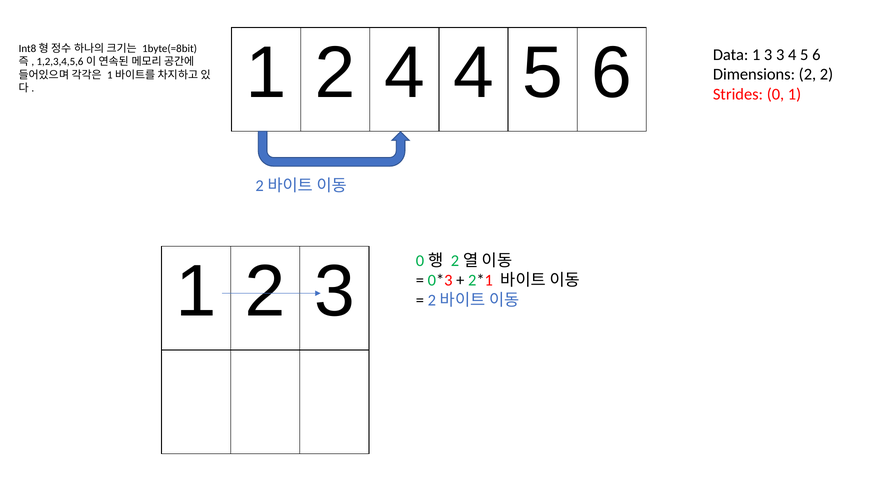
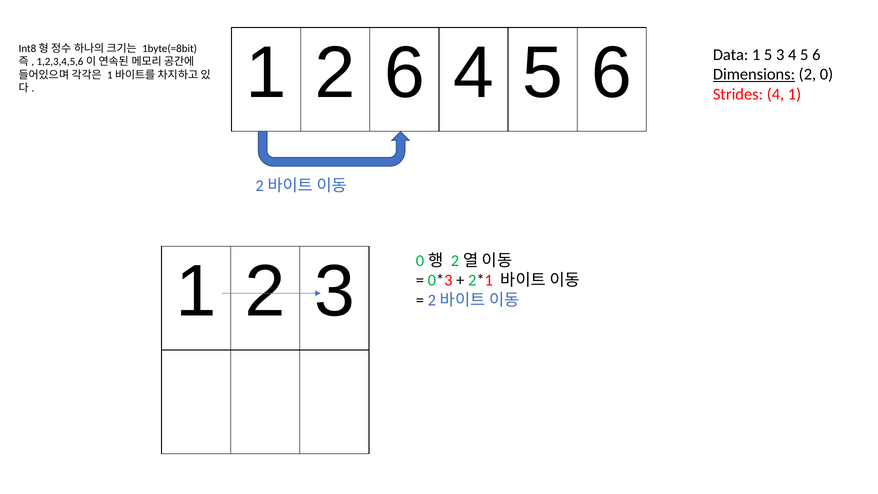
2 4: 4 -> 6 (404, 73)
1 3: 3 -> 5 (768, 55)
Dimensions underline: none -> present (754, 74)
2 2: 2 -> 0 (827, 74)
Strides 0: 0 -> 4 (776, 94)
